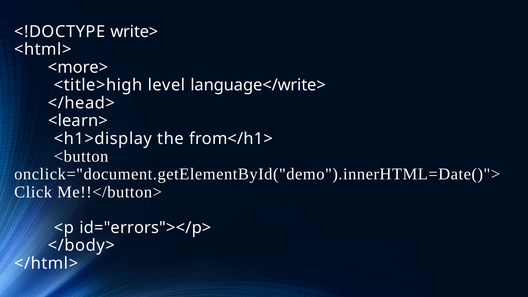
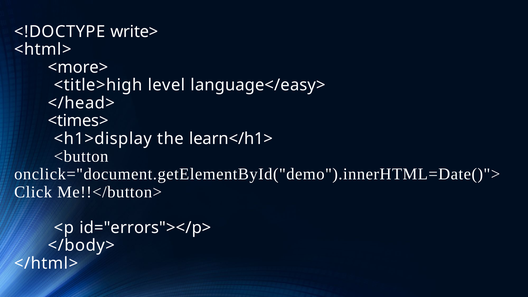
language</write>: language</write> -> language</easy> (258, 85)
<learn>: <learn> -> <times> (78, 121)
from</h1>: from</h1> -> learn</h1> (231, 139)
